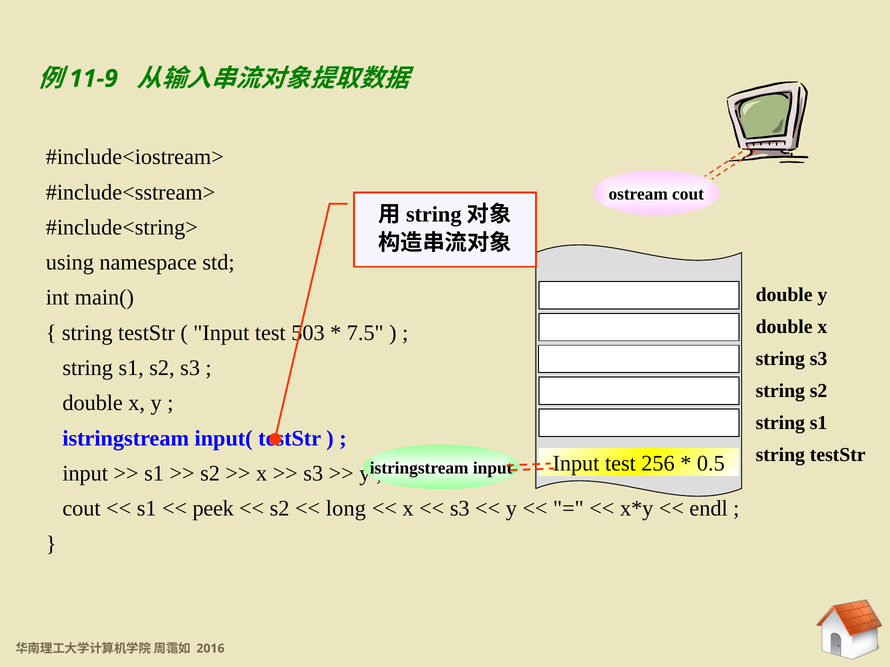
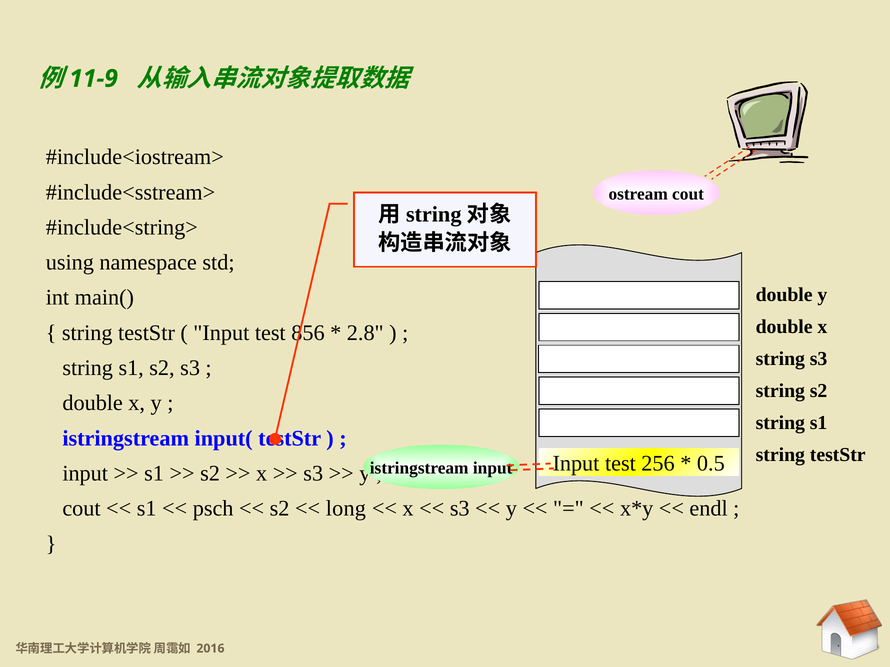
503: 503 -> 856 (308, 333)
7.5: 7.5 -> 2.8 (365, 333)
peek: peek -> psch (213, 509)
